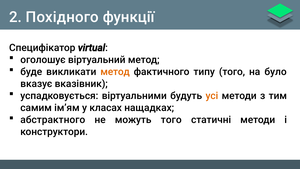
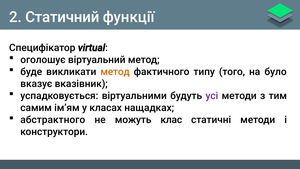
Похідного: Похідного -> Статичний (62, 17)
усі colour: orange -> purple (212, 96)
можуть того: того -> клас (171, 120)
